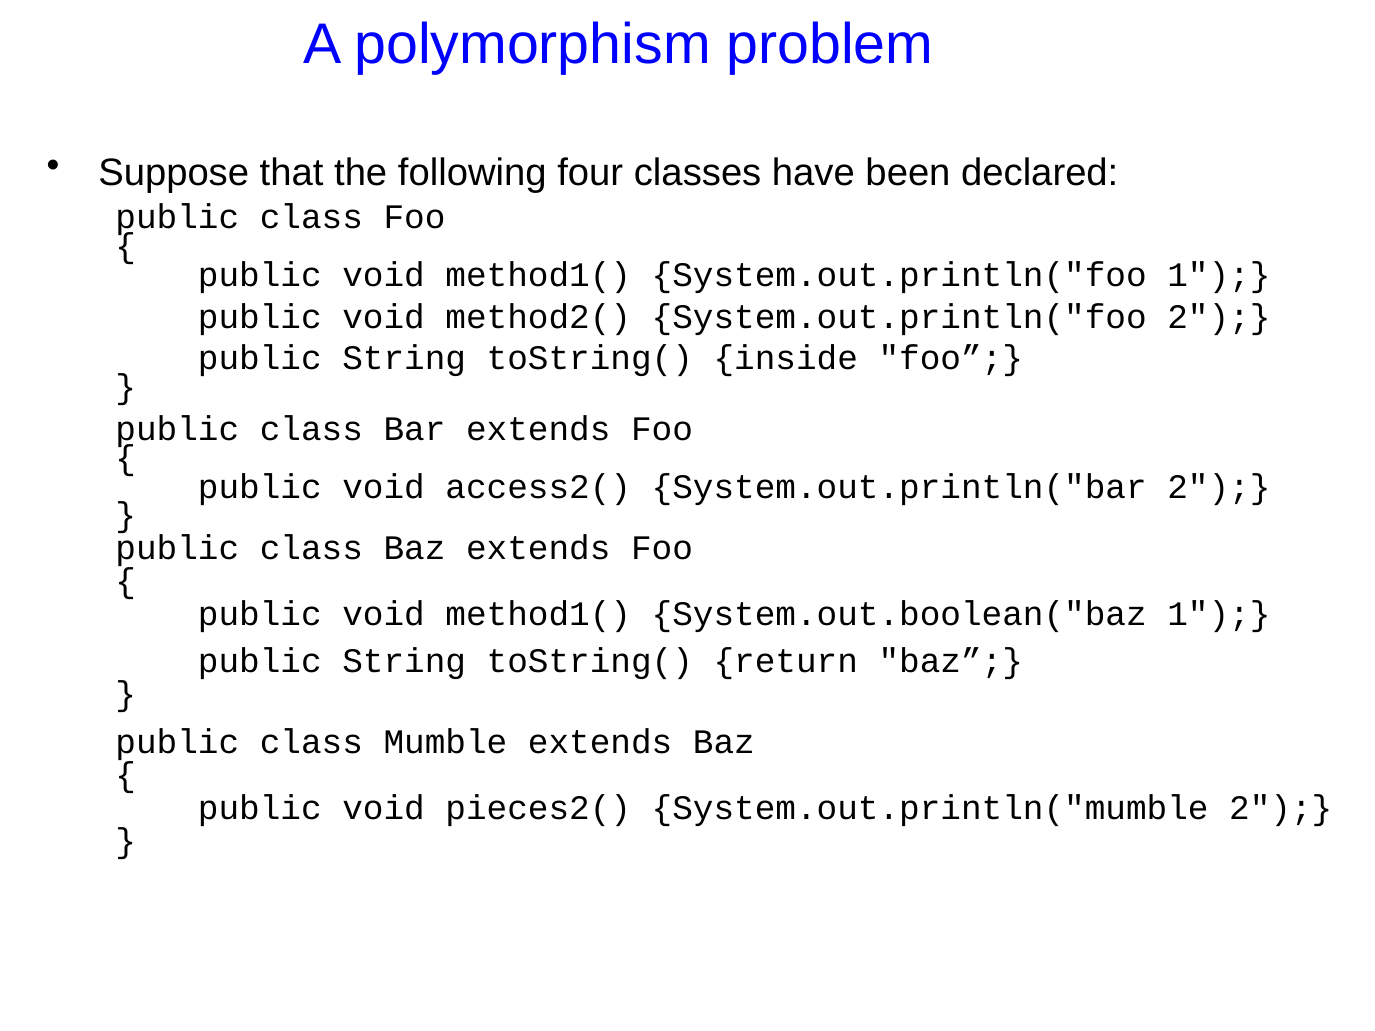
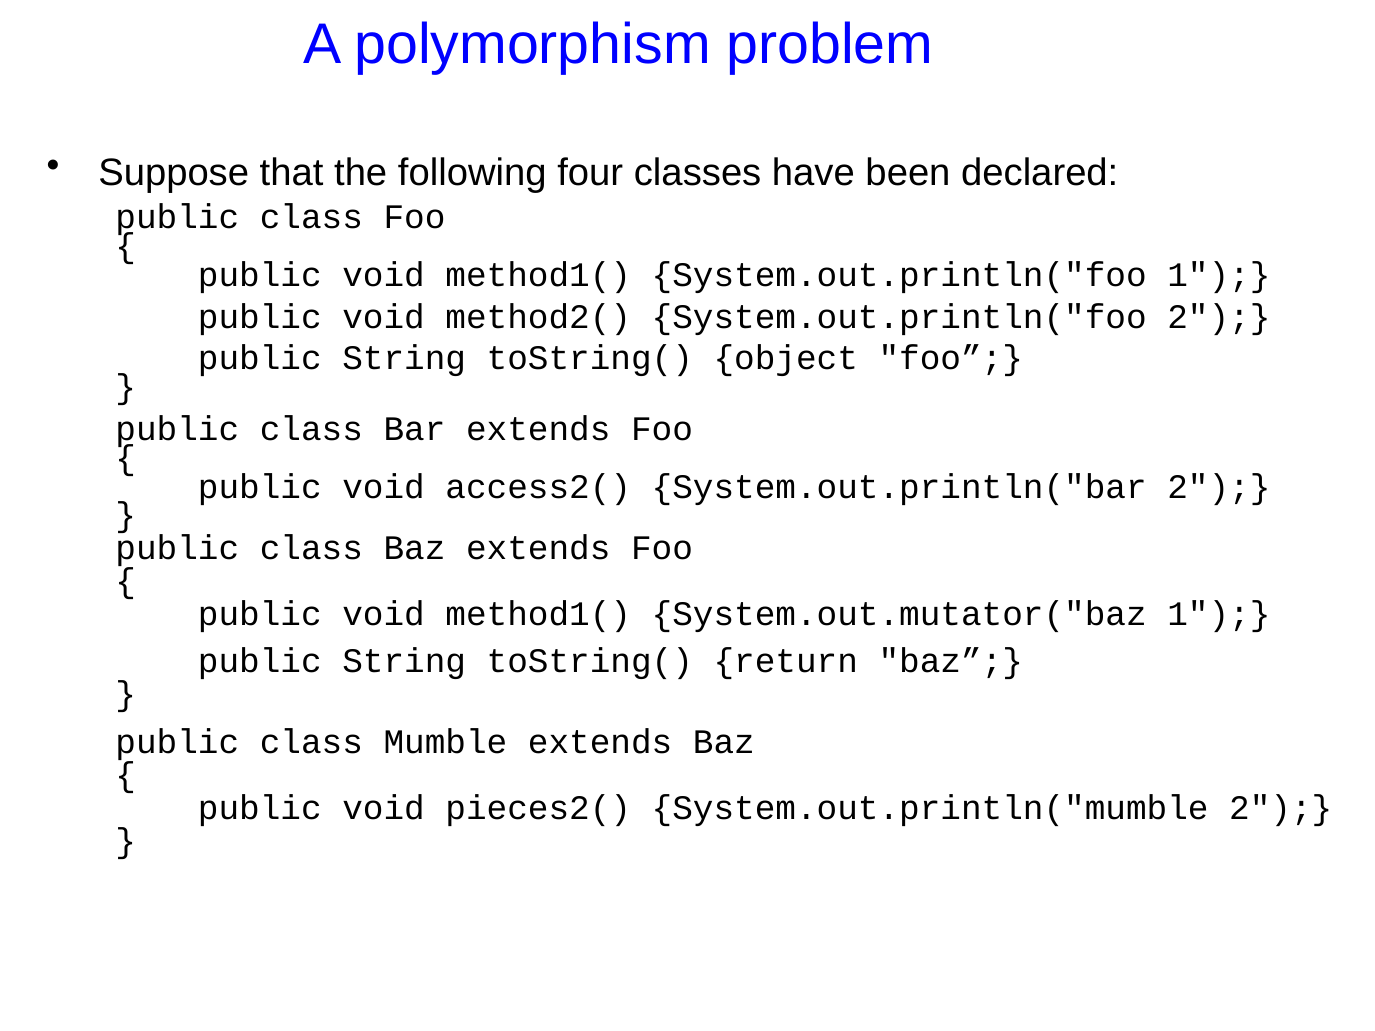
inside: inside -> object (786, 359)
System.out.boolean("baz: System.out.boolean("baz -> System.out.mutator("baz (899, 614)
